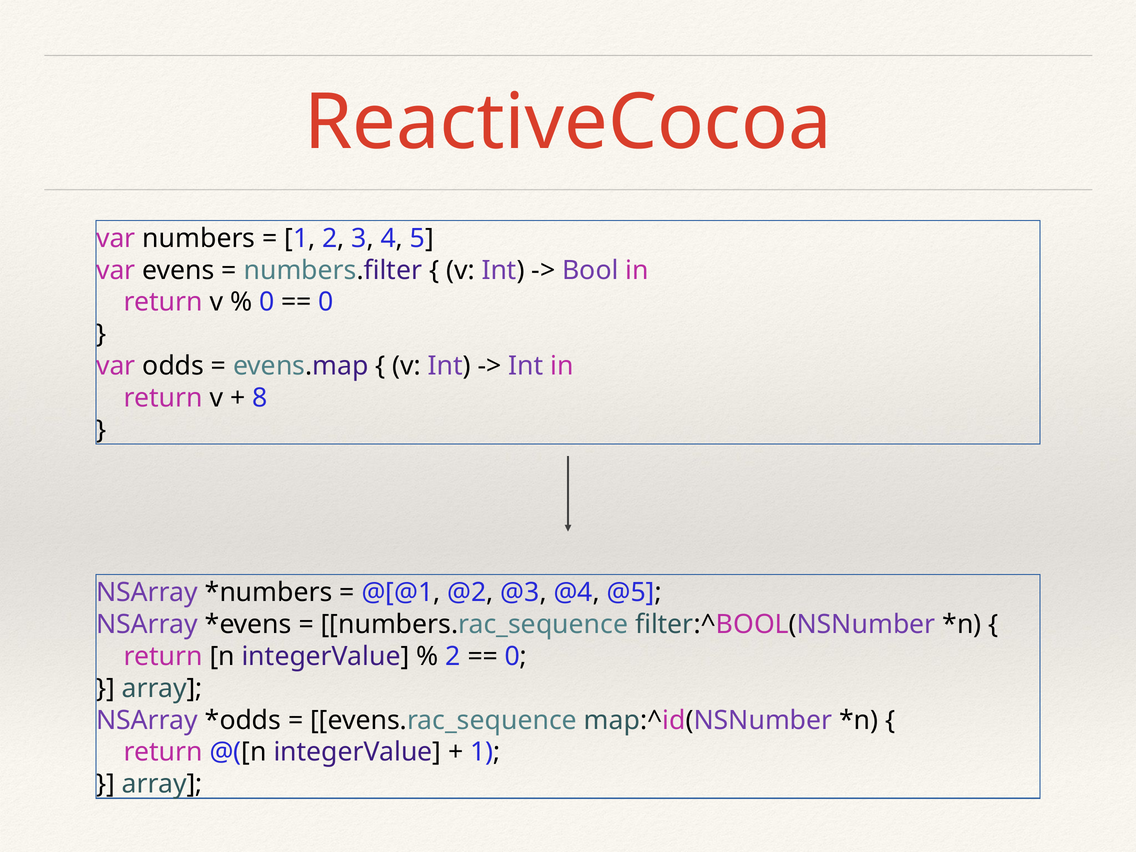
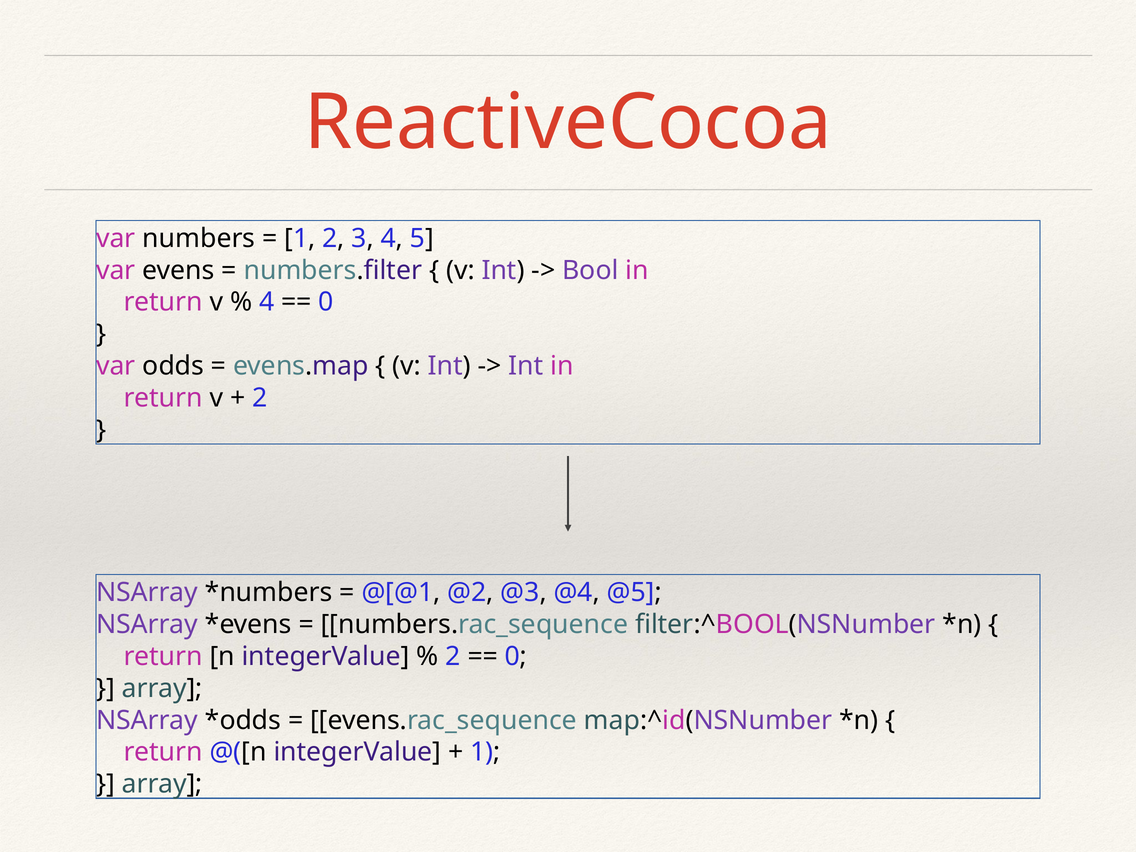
0: 0 -> 4 (267, 302)
8: 8 -> 2 (260, 398)
